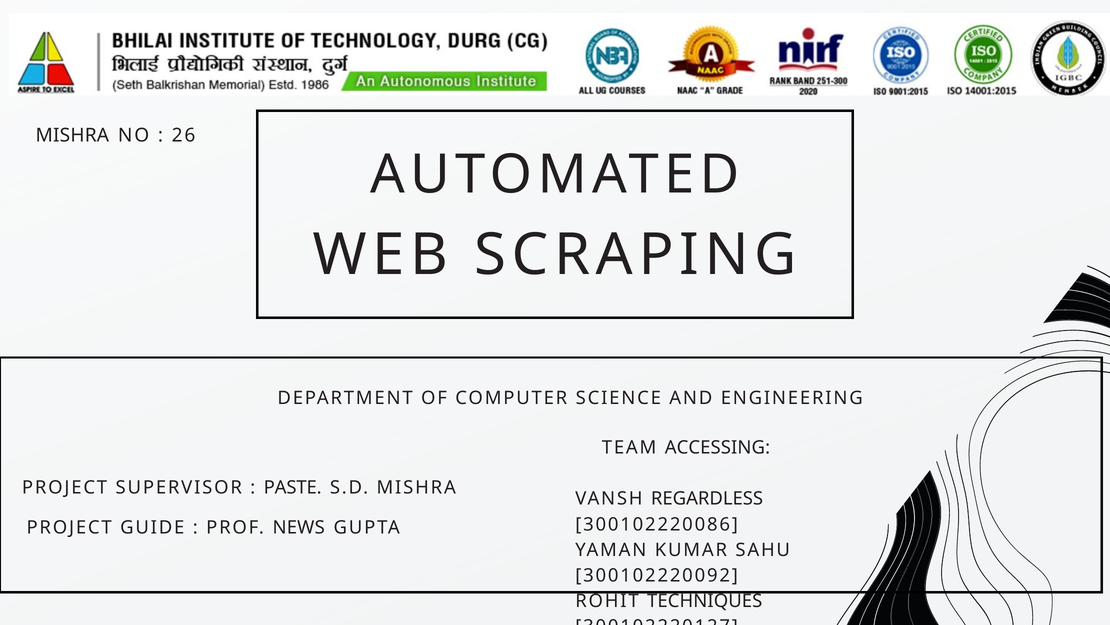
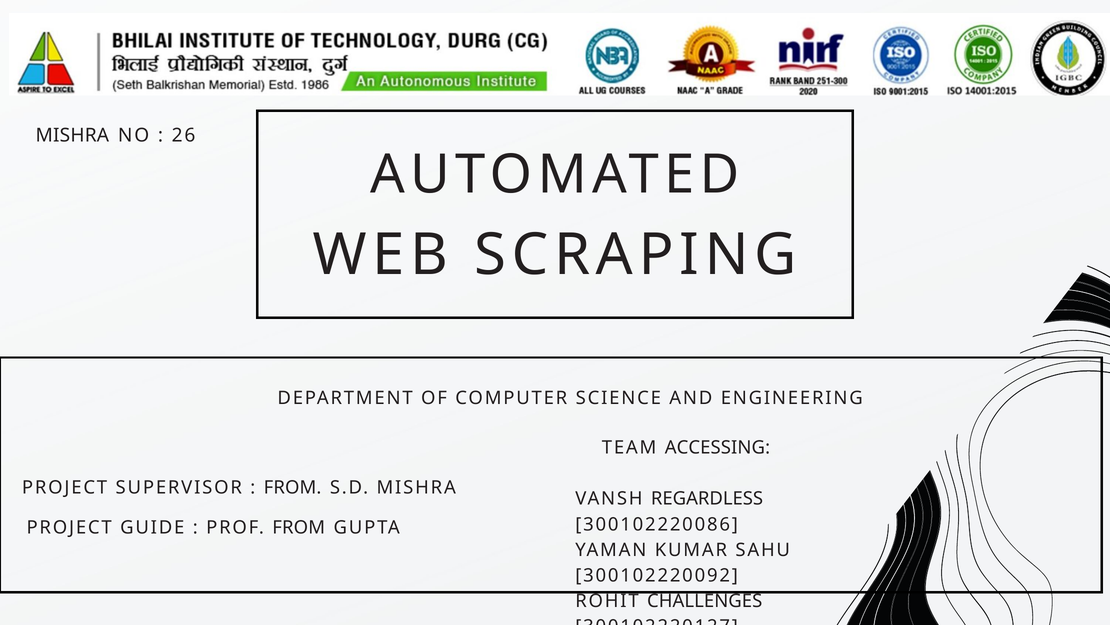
PASTE: PASTE -> FROM (293, 487)
PROF NEWS: NEWS -> FROM (299, 527)
TECHNIQUES: TECHNIQUES -> CHALLENGES (705, 600)
